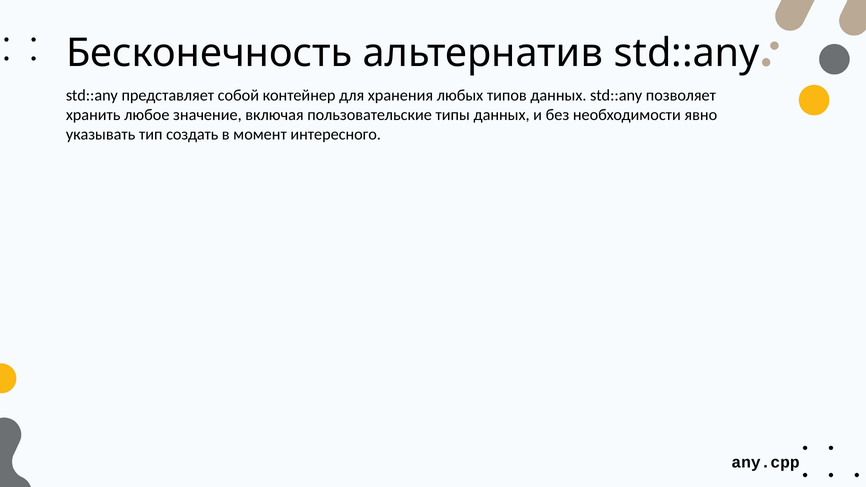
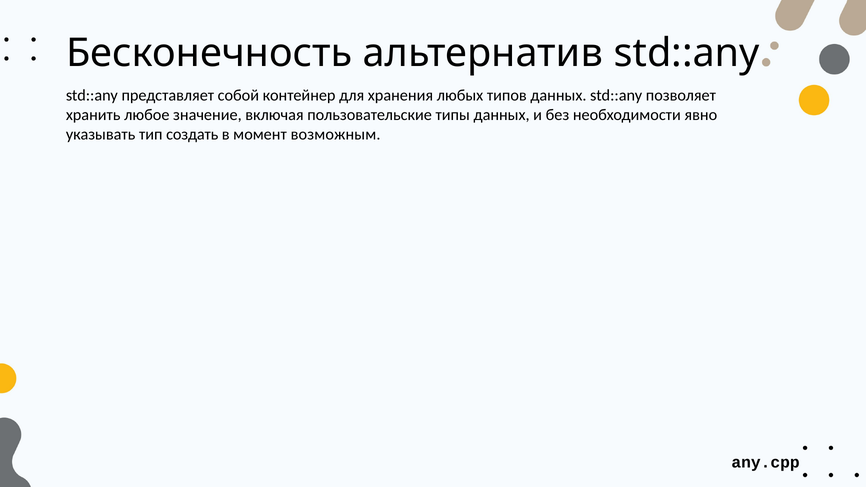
интересного: интересного -> возможным (336, 134)
